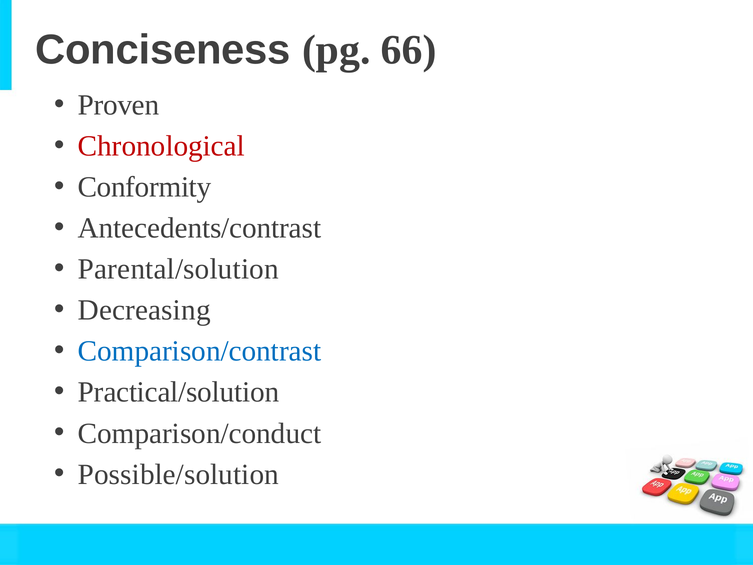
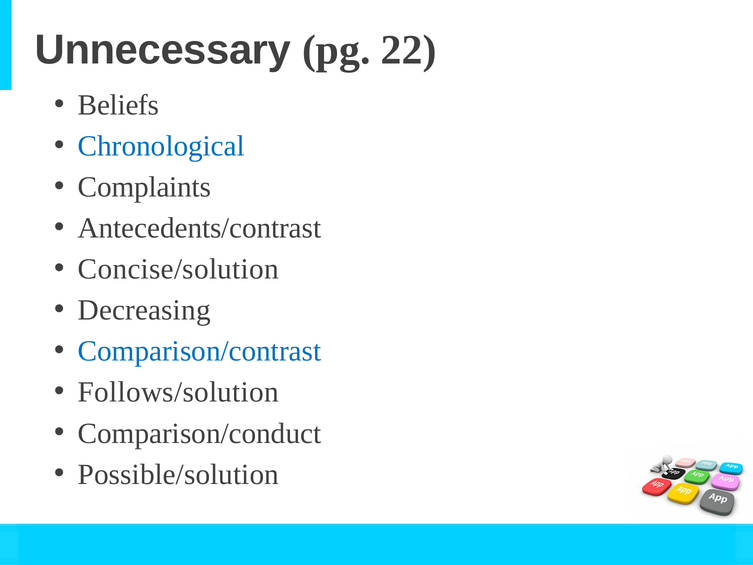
Conciseness: Conciseness -> Unnecessary (163, 50)
66: 66 -> 22 (409, 50)
Proven: Proven -> Beliefs (119, 105)
Chronological colour: red -> blue (161, 146)
Conformity: Conformity -> Complaints (144, 187)
Parental/solution: Parental/solution -> Concise/solution (178, 269)
Practical/solution: Practical/solution -> Follows/solution (178, 392)
